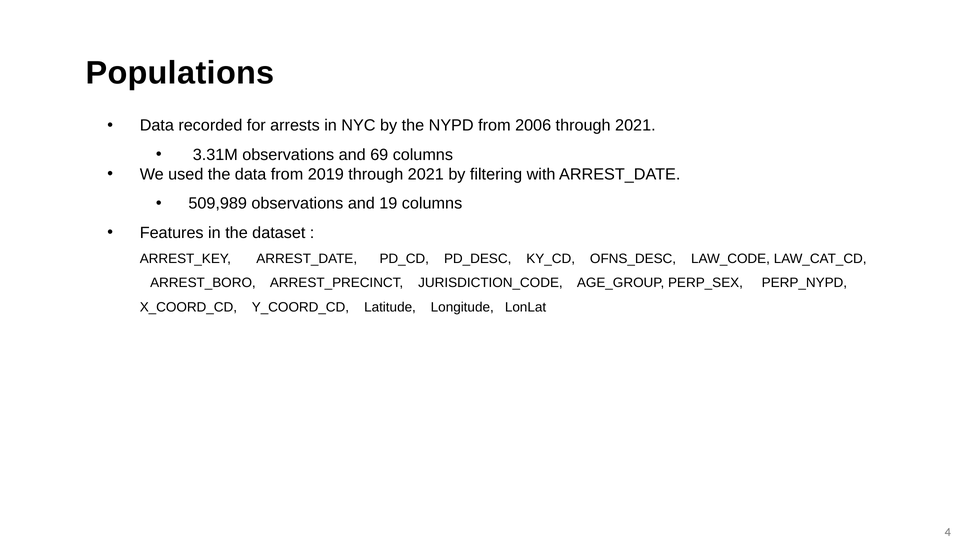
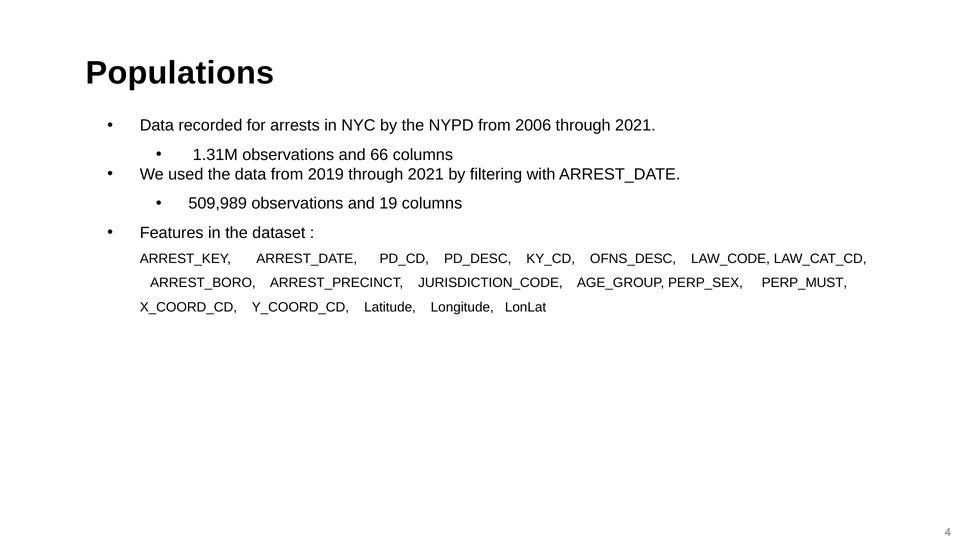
3.31M: 3.31M -> 1.31M (215, 155)
69: 69 -> 66 (379, 155)
PERP_NYPD: PERP_NYPD -> PERP_MUST (804, 283)
